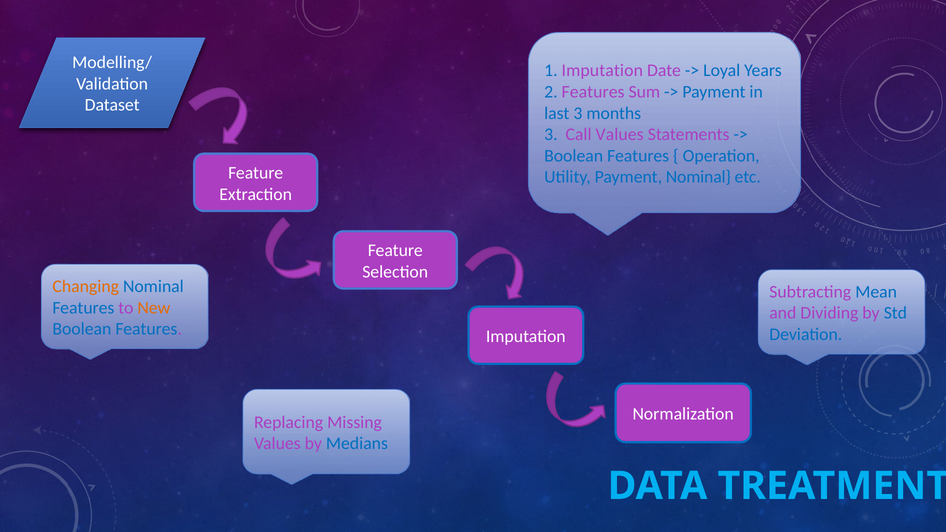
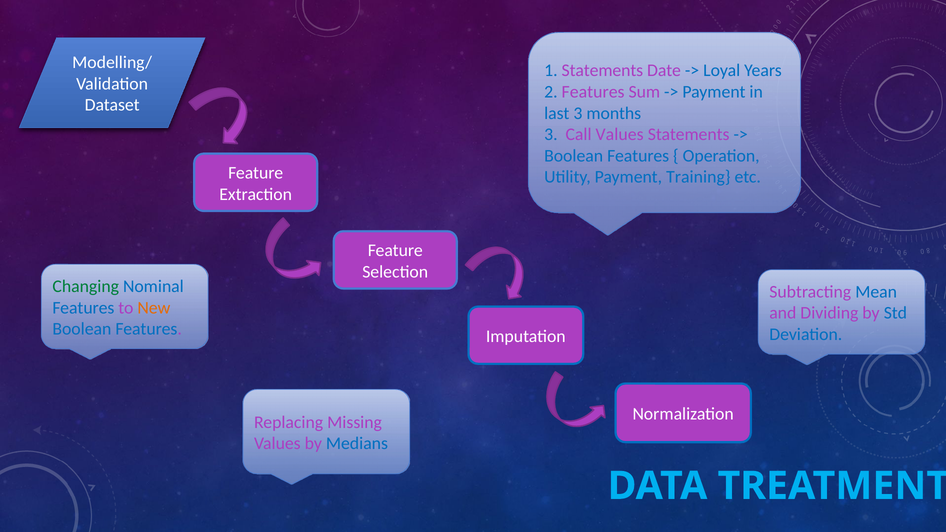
1 Imputation: Imputation -> Statements (602, 71)
Payment Nominal: Nominal -> Training (698, 177)
Changing colour: orange -> green (86, 286)
